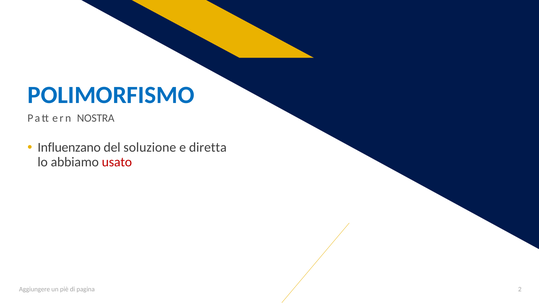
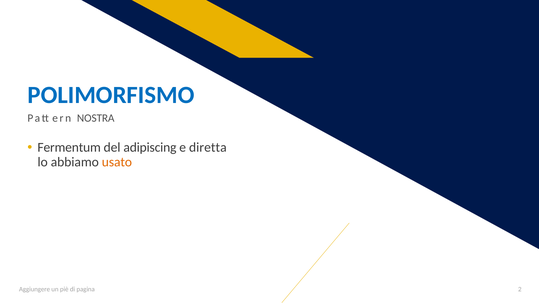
Influenzano: Influenzano -> Fermentum (69, 148)
soluzione: soluzione -> adipiscing (150, 148)
usato colour: red -> orange (117, 162)
